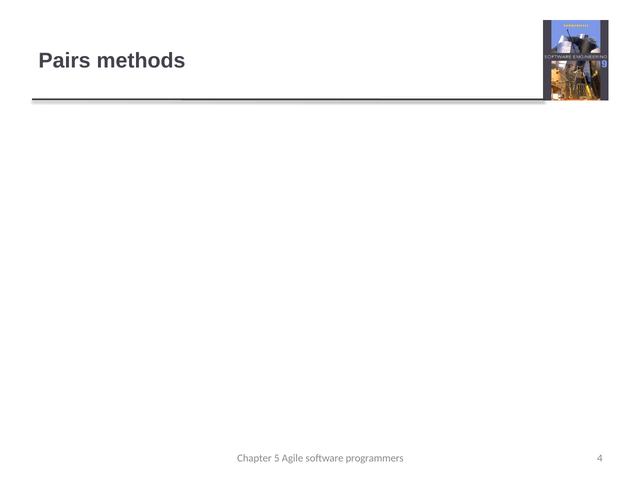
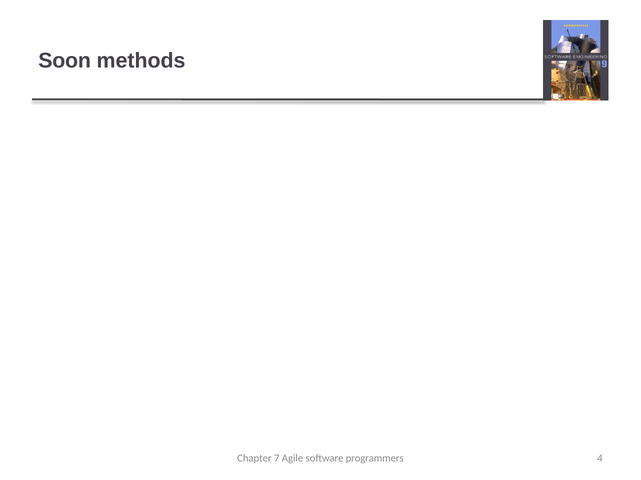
Pairs: Pairs -> Soon (65, 61)
5: 5 -> 7 (277, 459)
